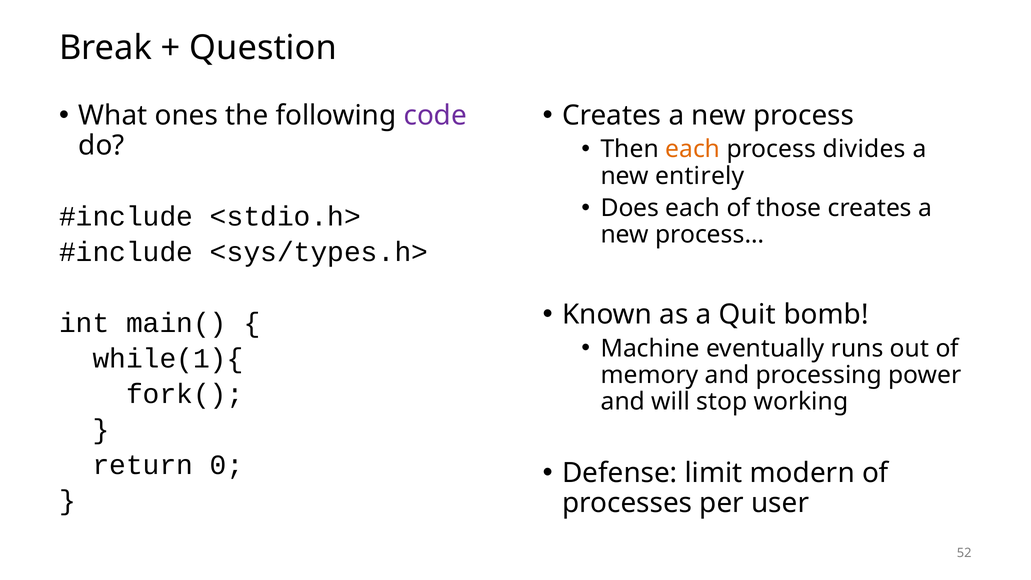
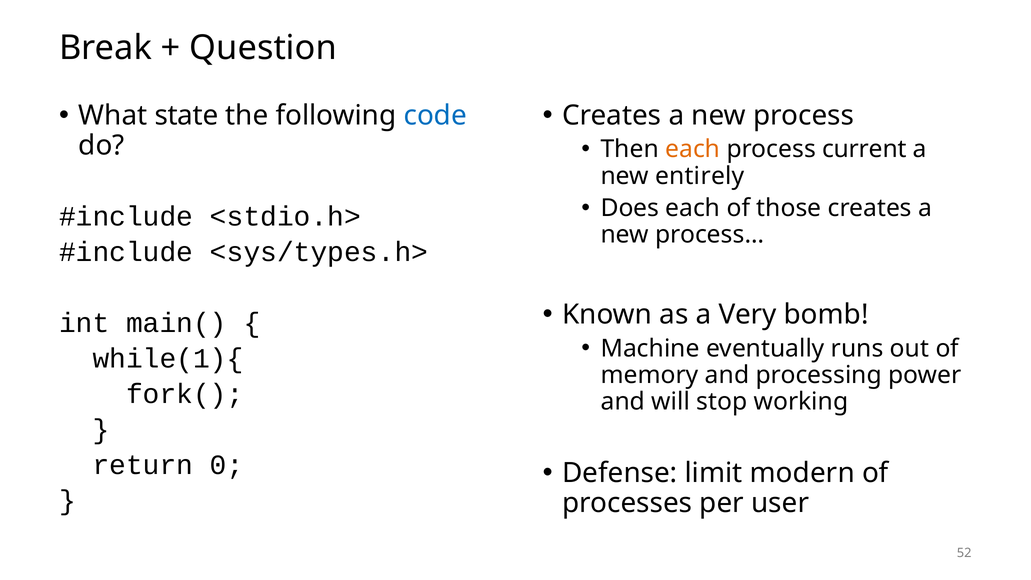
ones: ones -> state (186, 115)
code colour: purple -> blue (435, 115)
divides: divides -> current (864, 149)
Quit: Quit -> Very (748, 315)
